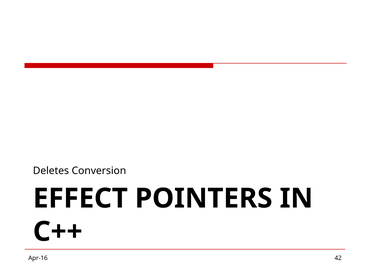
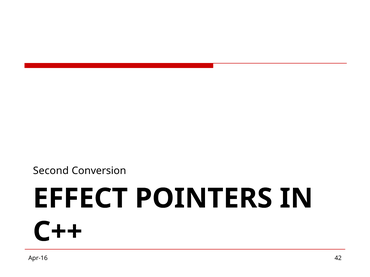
Deletes: Deletes -> Second (51, 171)
